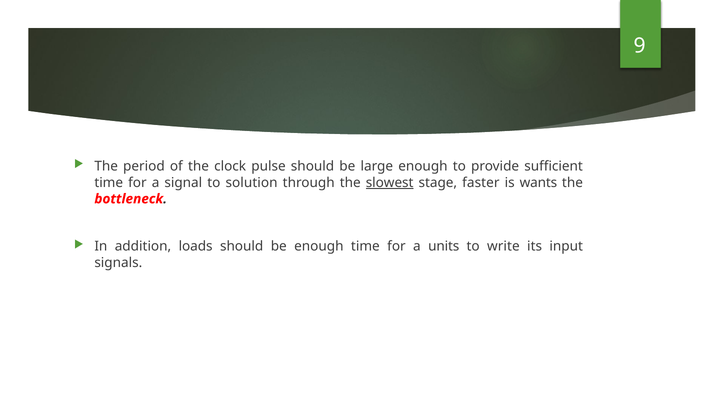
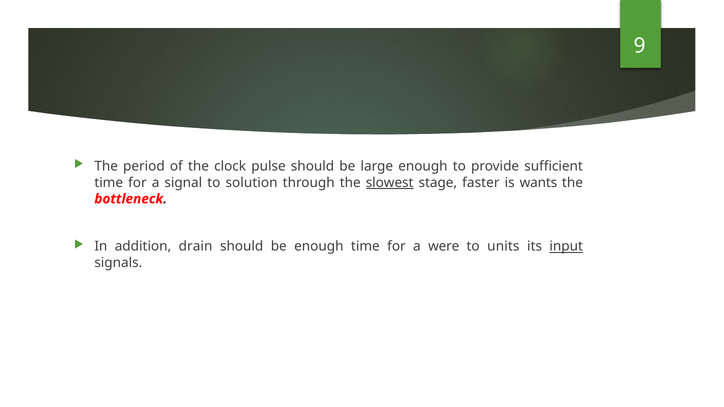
loads: loads -> drain (196, 247)
units: units -> were (444, 247)
write: write -> units (503, 247)
input underline: none -> present (566, 247)
